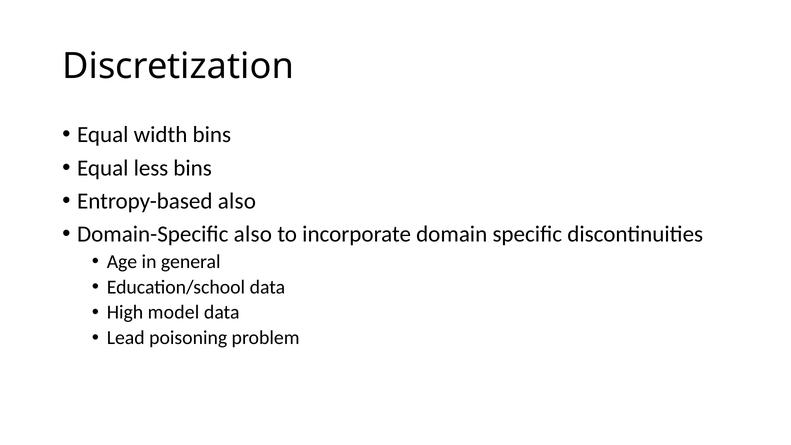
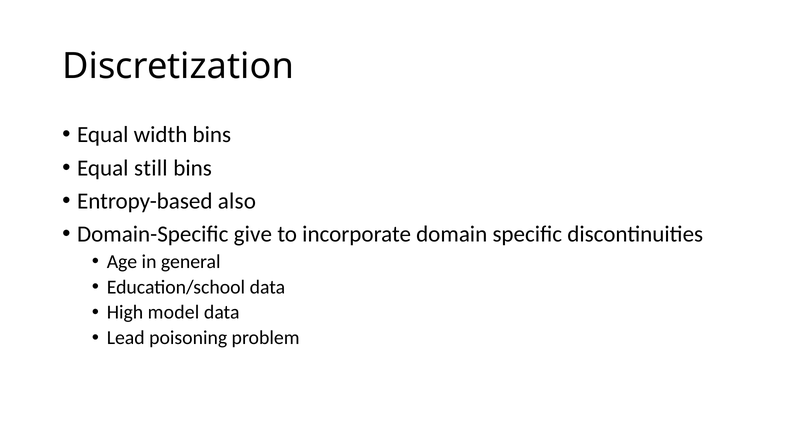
less: less -> still (151, 168)
Domain-Specific also: also -> give (253, 234)
